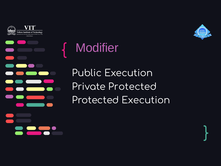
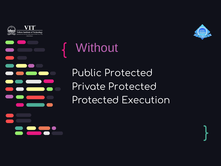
Modifier: Modifier -> Without (97, 48)
Public Execution: Execution -> Protected (129, 73)
